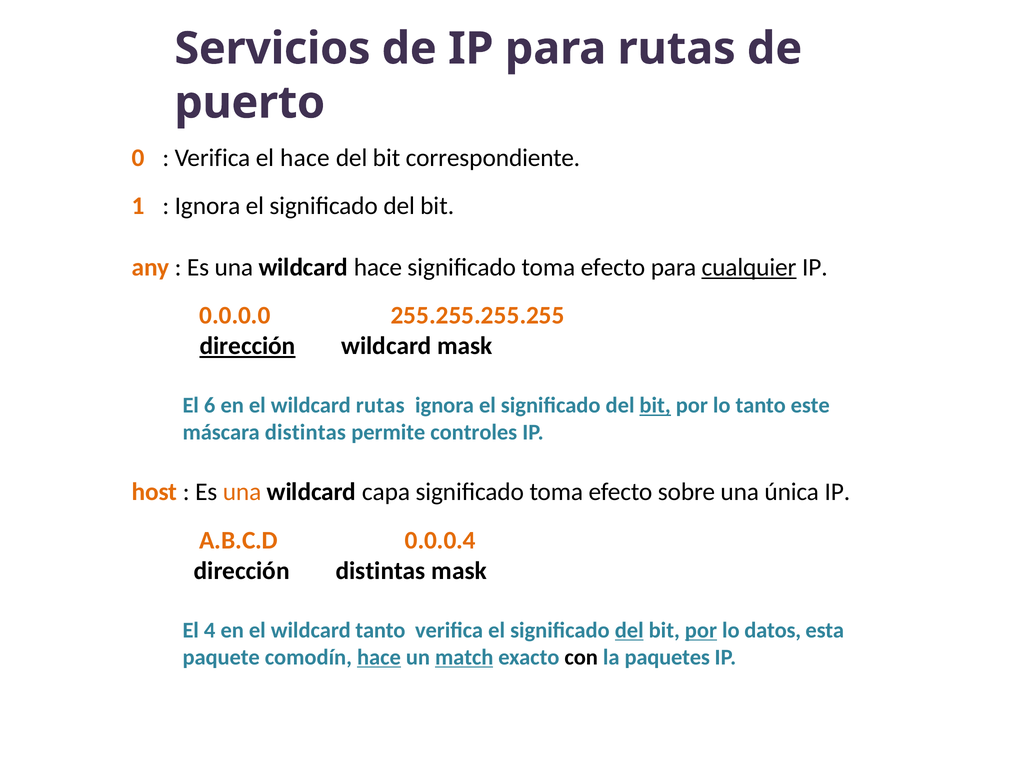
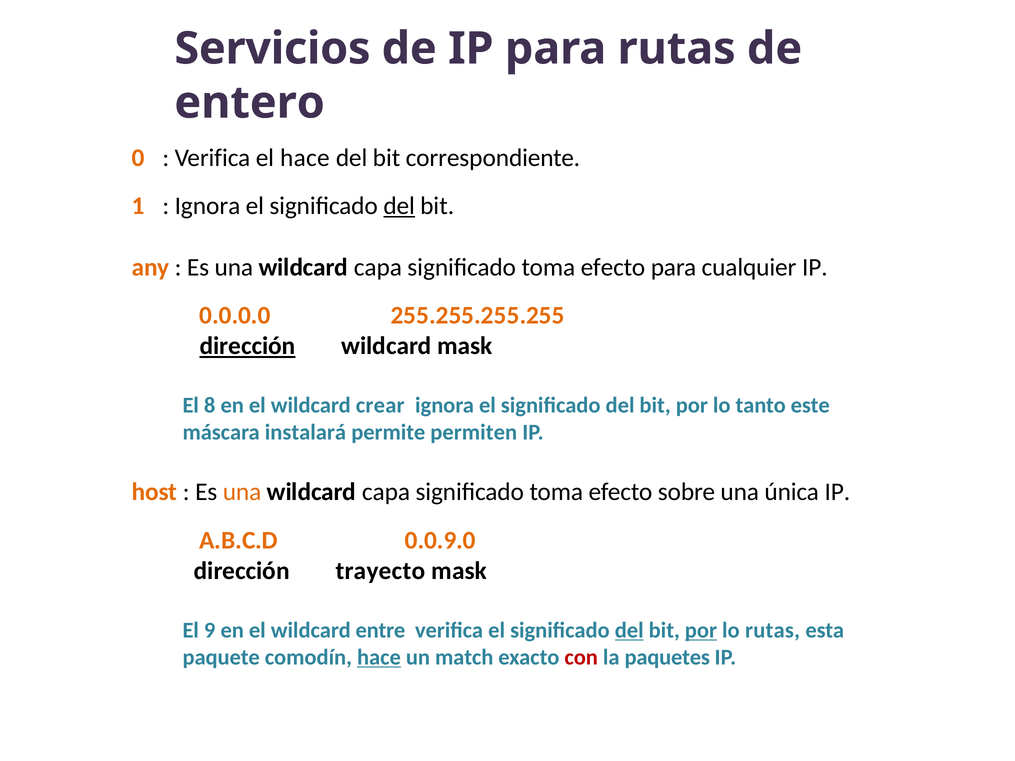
puerto: puerto -> entero (250, 103)
del underline: none -> present (399, 206)
hace: hace -> capa (378, 267)
cualquier underline: present -> none (749, 267)
6: 6 -> 8 (210, 406)
wildcard rutas: rutas -> crear (380, 406)
bit underline: present -> none (655, 406)
máscara distintas: distintas -> instalará (305, 433)
controles: controles -> permiten (474, 433)
0.0.0.4: 0.0.0.4 -> 0.0.9.0 (440, 540)
dirección distintas: distintas -> trayecto (380, 571)
4: 4 -> 9 (210, 631)
wildcard tanto: tanto -> entre (380, 631)
lo datos: datos -> rutas (772, 631)
match underline: present -> none (464, 658)
con colour: black -> red (581, 658)
